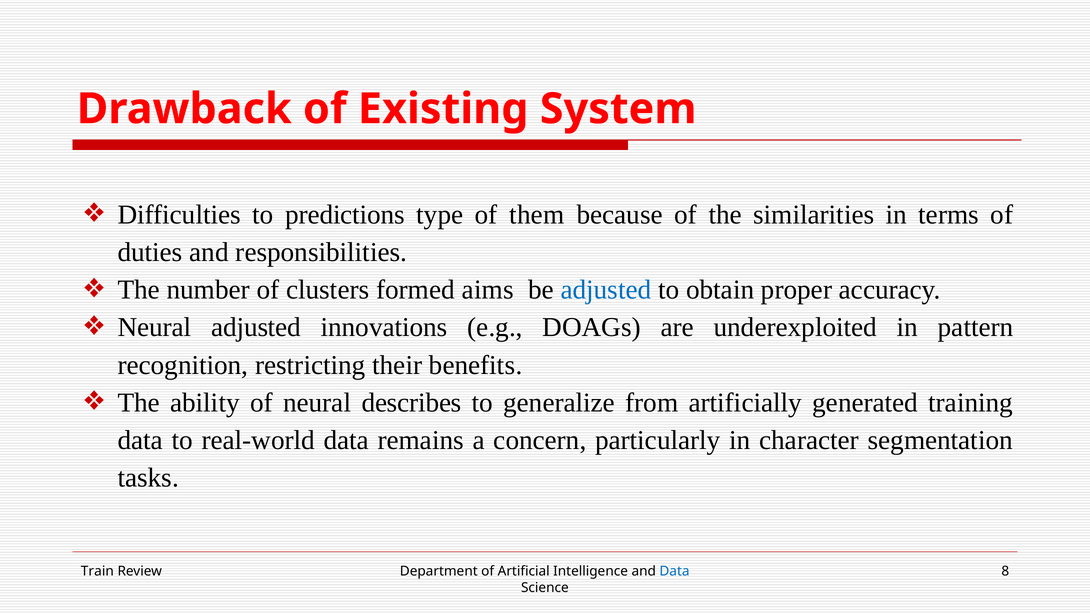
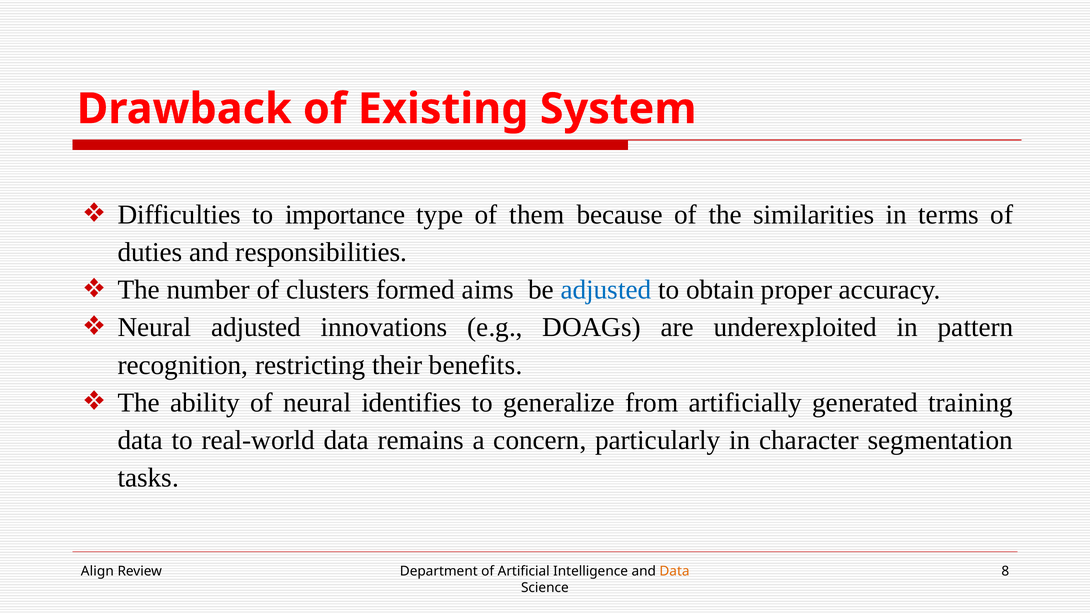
predictions: predictions -> importance (345, 215)
describes: describes -> identifies (412, 403)
Train: Train -> Align (97, 572)
Data colour: blue -> orange (675, 572)
